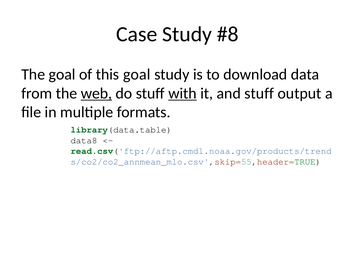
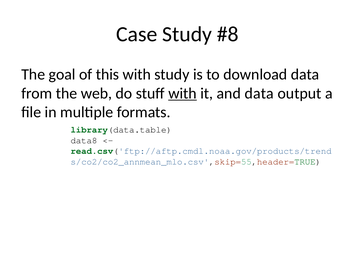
this goal: goal -> with (137, 74)
web underline: present -> none (96, 93)
and stuff: stuff -> data (259, 93)
